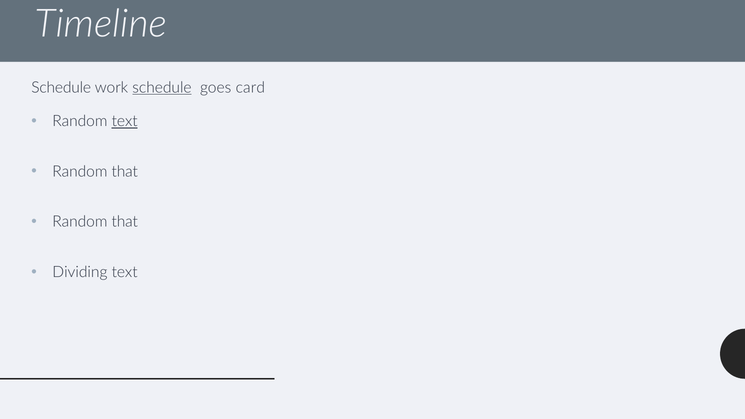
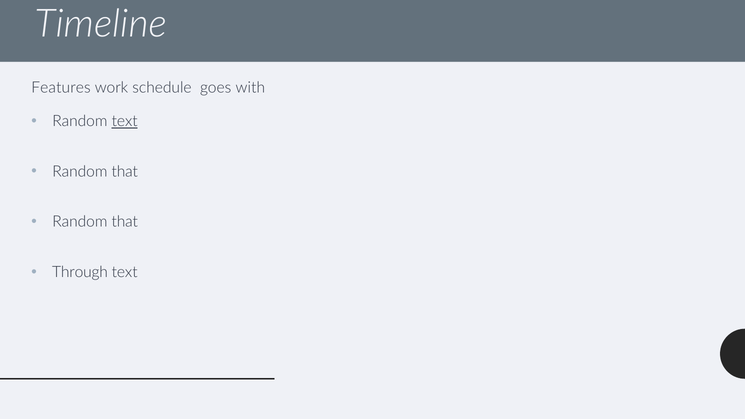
Schedule: Schedule -> Features (61, 88)
schedule underline: present -> none (162, 88)
card: card -> with (250, 88)
Dividing: Dividing -> Through (80, 272)
